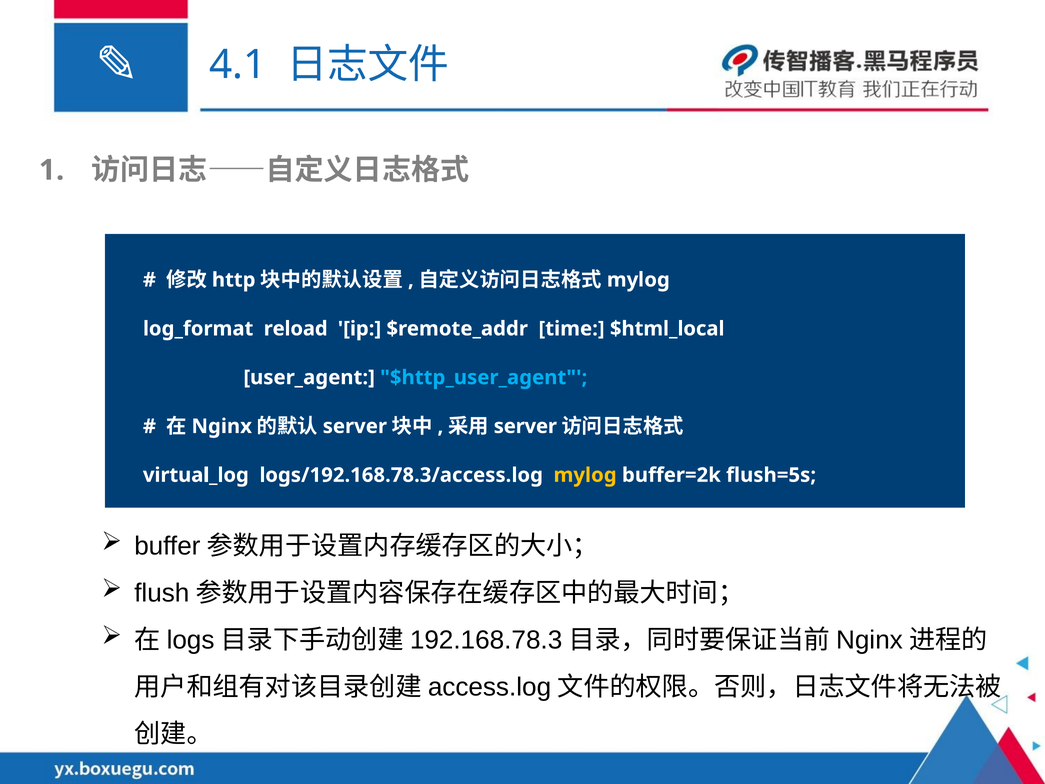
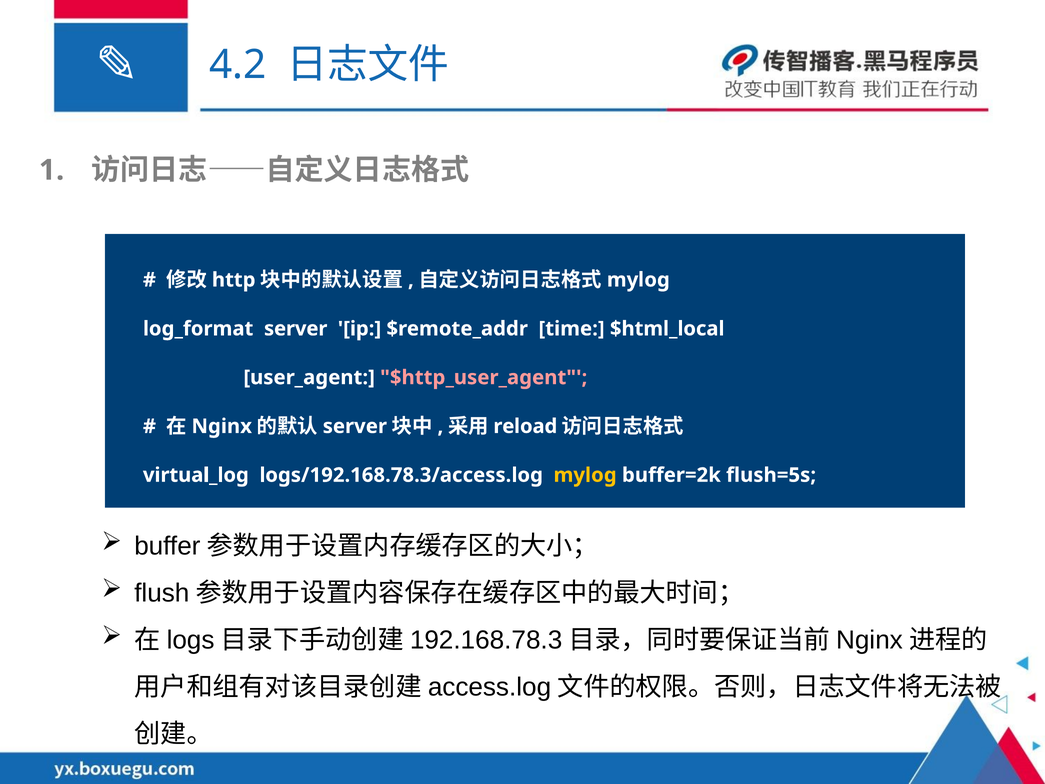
4.1: 4.1 -> 4.2 (238, 65)
log_format reload: reload -> server (296, 329)
$http_user_agent colour: light blue -> pink (484, 377)
server: server -> reload (525, 426)
